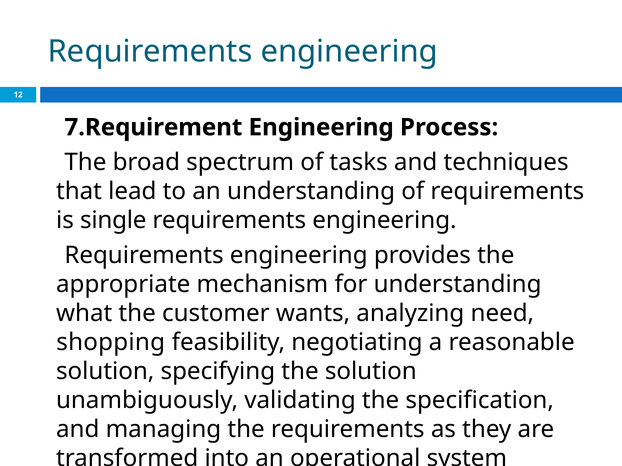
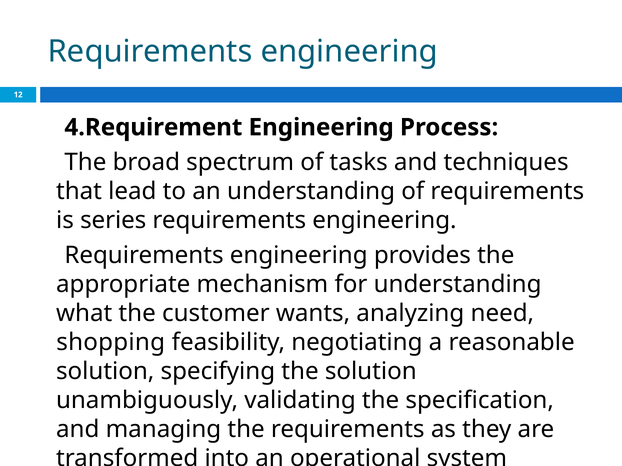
7.Requirement: 7.Requirement -> 4.Requirement (153, 127)
single: single -> series (113, 221)
